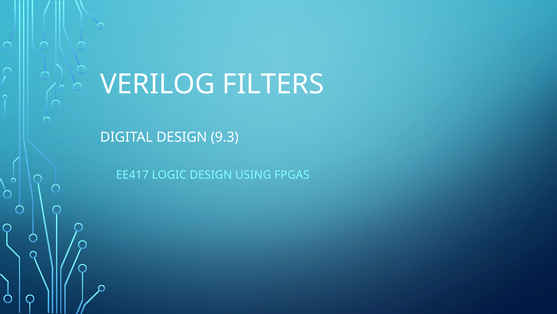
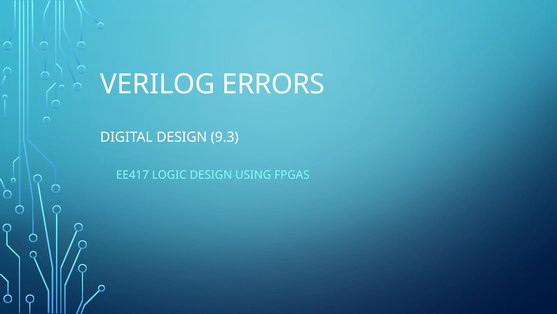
FILTERS: FILTERS -> ERRORS (273, 84)
